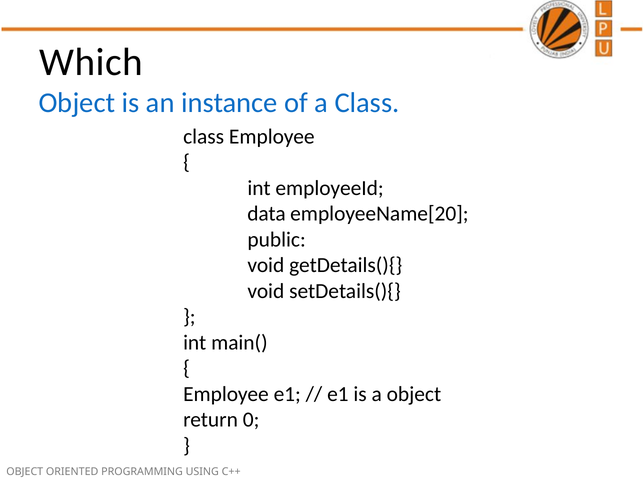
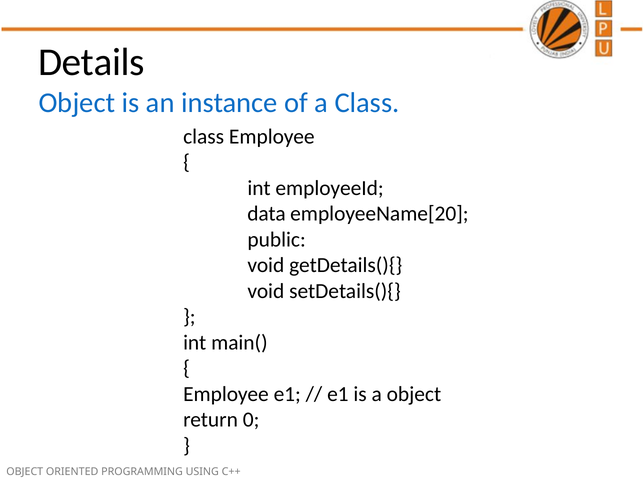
Which: Which -> Details (91, 62)
